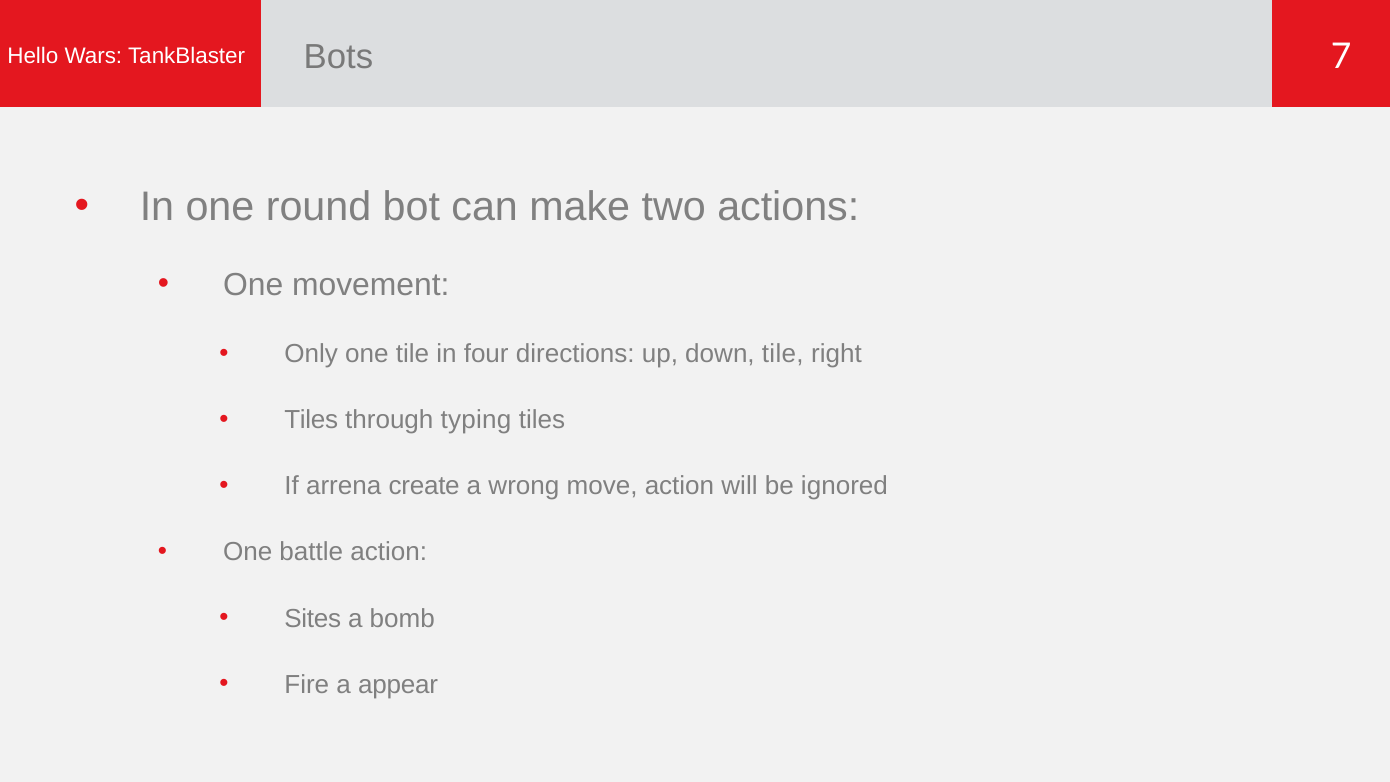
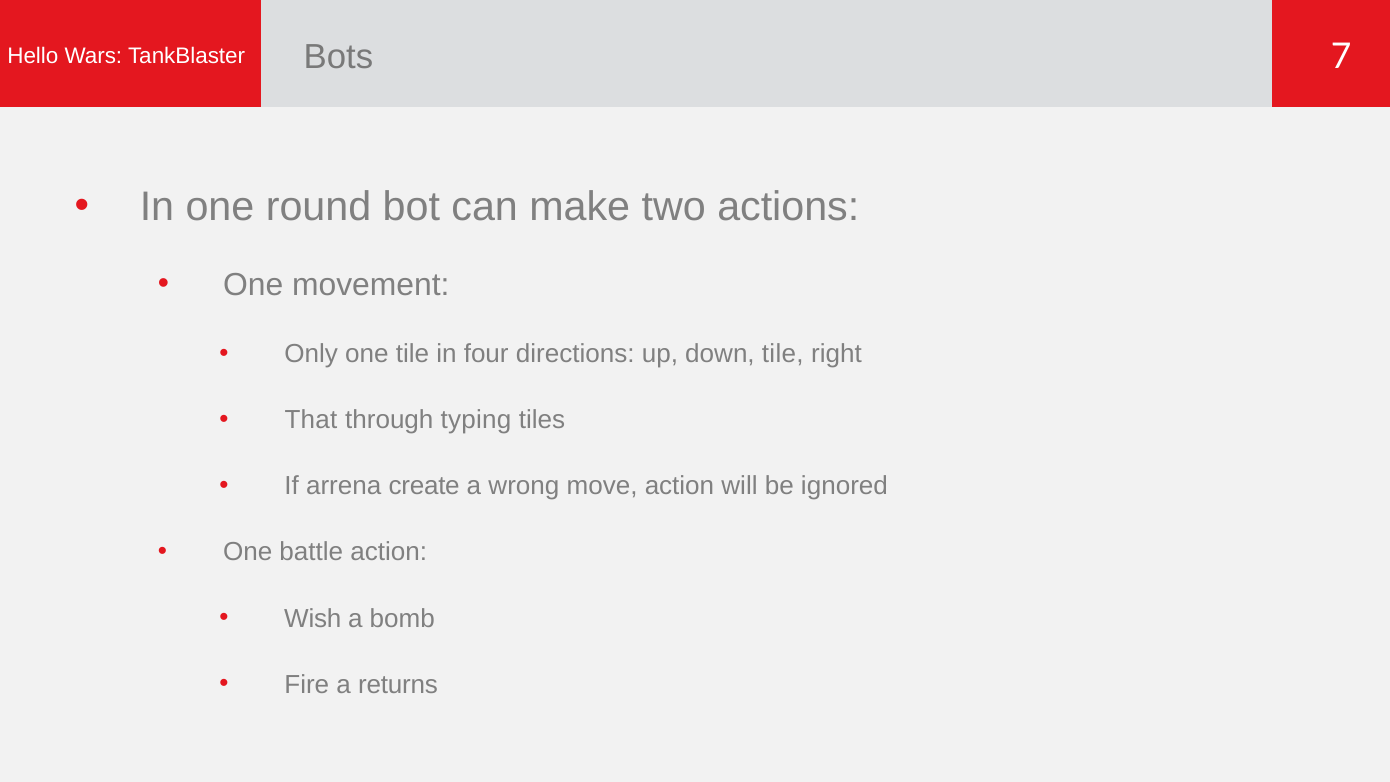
Tiles: Tiles -> That (311, 420)
Sites: Sites -> Wish (313, 618)
appear: appear -> returns (398, 684)
